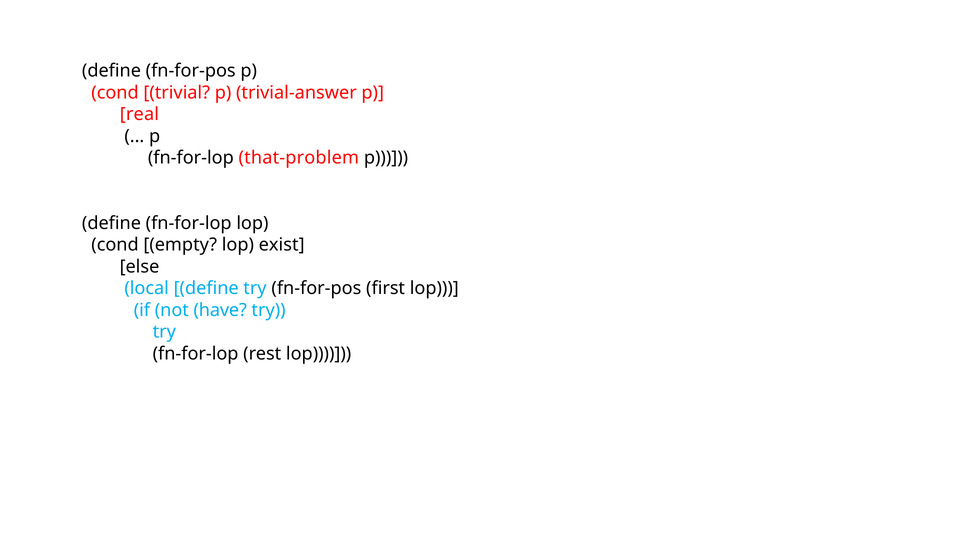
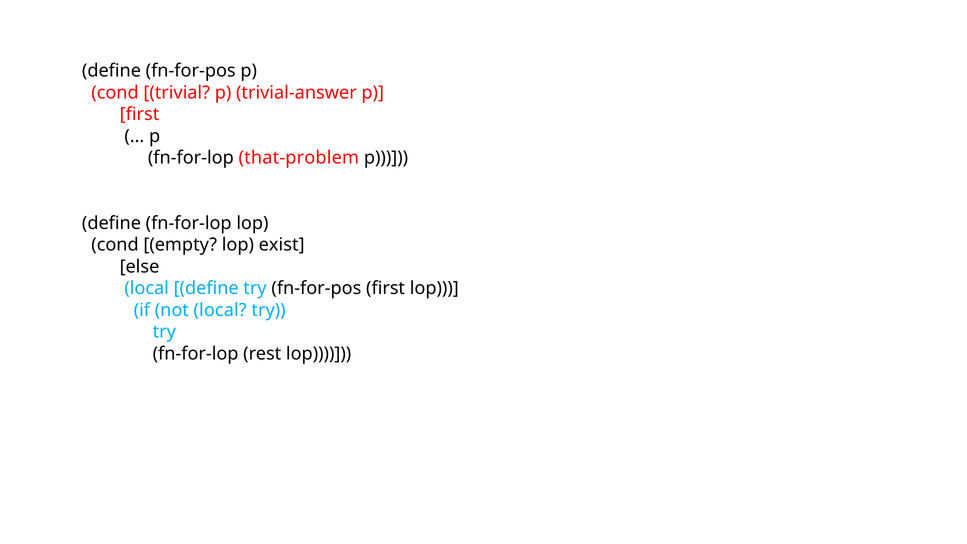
real: real -> first (140, 114)
not have: have -> local (220, 310)
